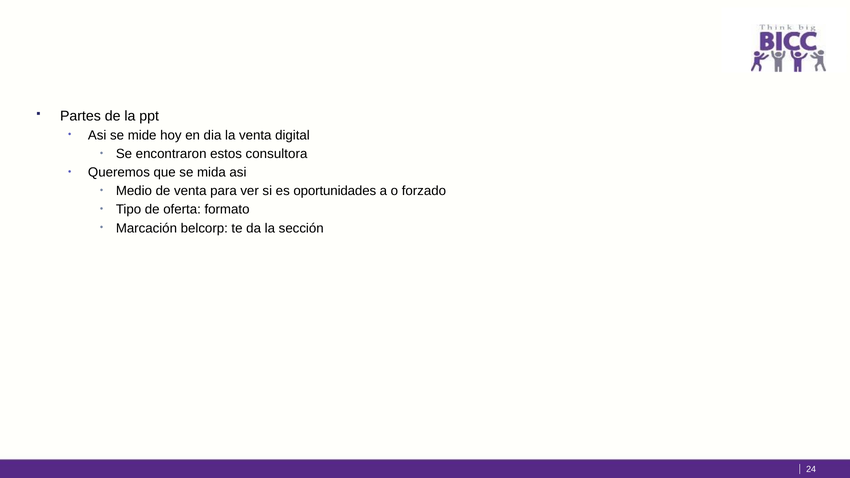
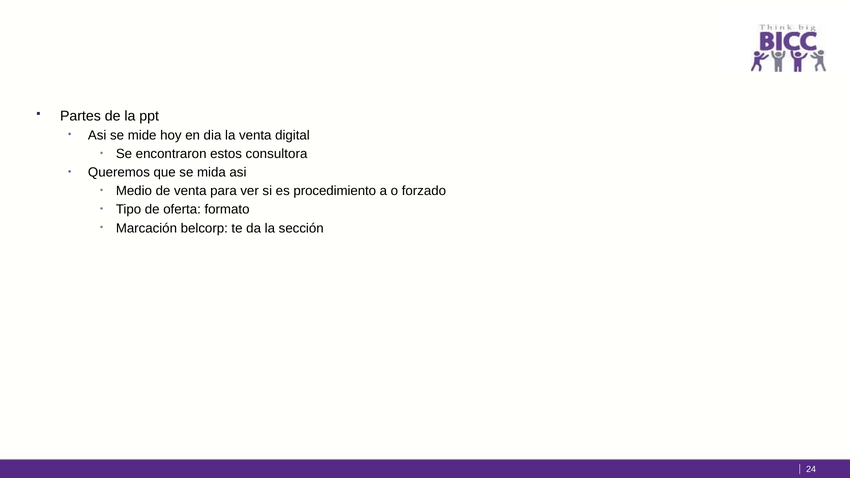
oportunidades: oportunidades -> procedimiento (335, 191)
